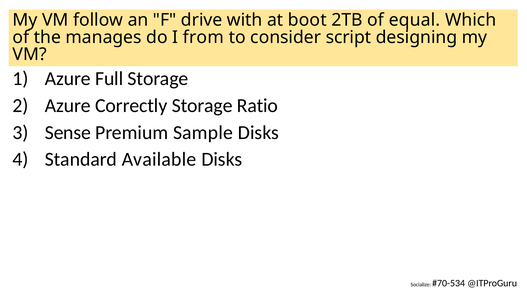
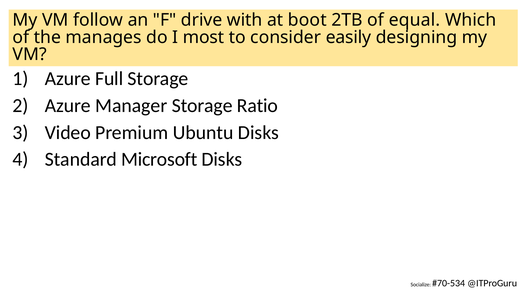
from: from -> most (203, 37)
script: script -> easily (348, 37)
Correctly: Correctly -> Manager (131, 105)
Sense: Sense -> Video (68, 132)
Sample: Sample -> Ubuntu (203, 132)
Available: Available -> Microsoft (159, 159)
